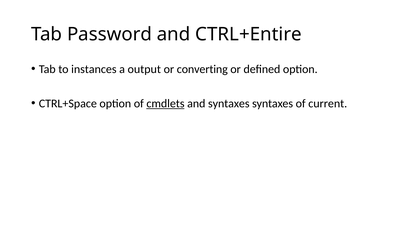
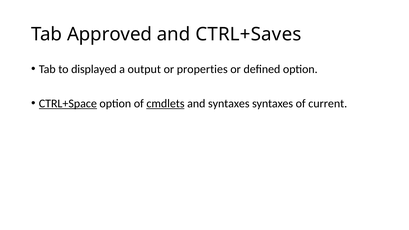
Password: Password -> Approved (110, 34)
CTRL+Entire: CTRL+Entire -> CTRL+Saves (248, 34)
instances: instances -> displayed (94, 69)
converting: converting -> properties (202, 69)
CTRL+Space underline: none -> present (68, 103)
